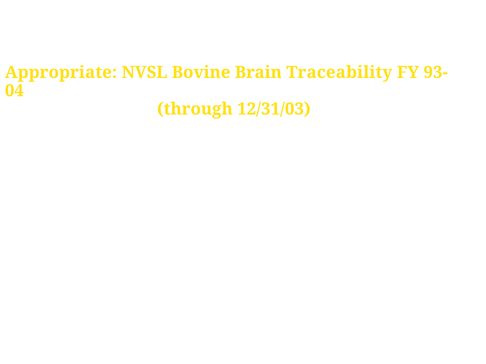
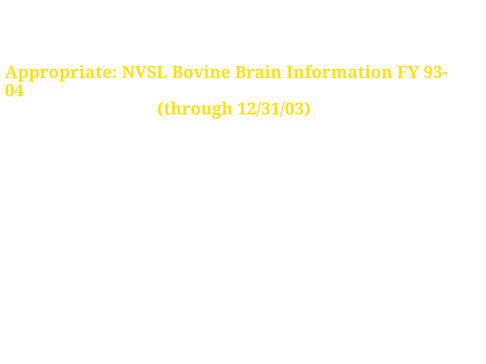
Traceability: Traceability -> Information (339, 72)
